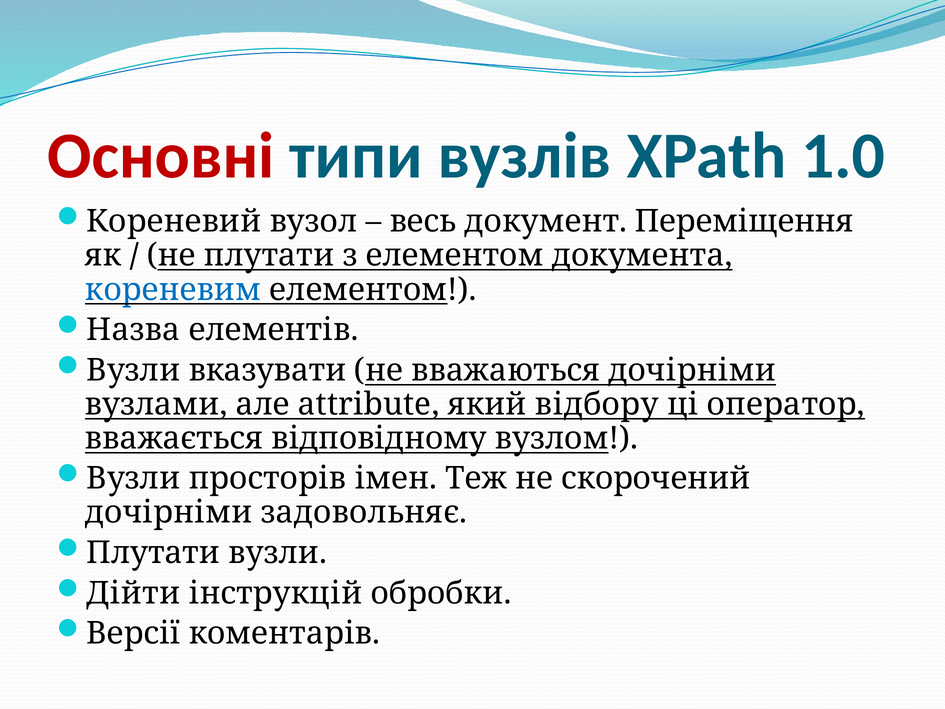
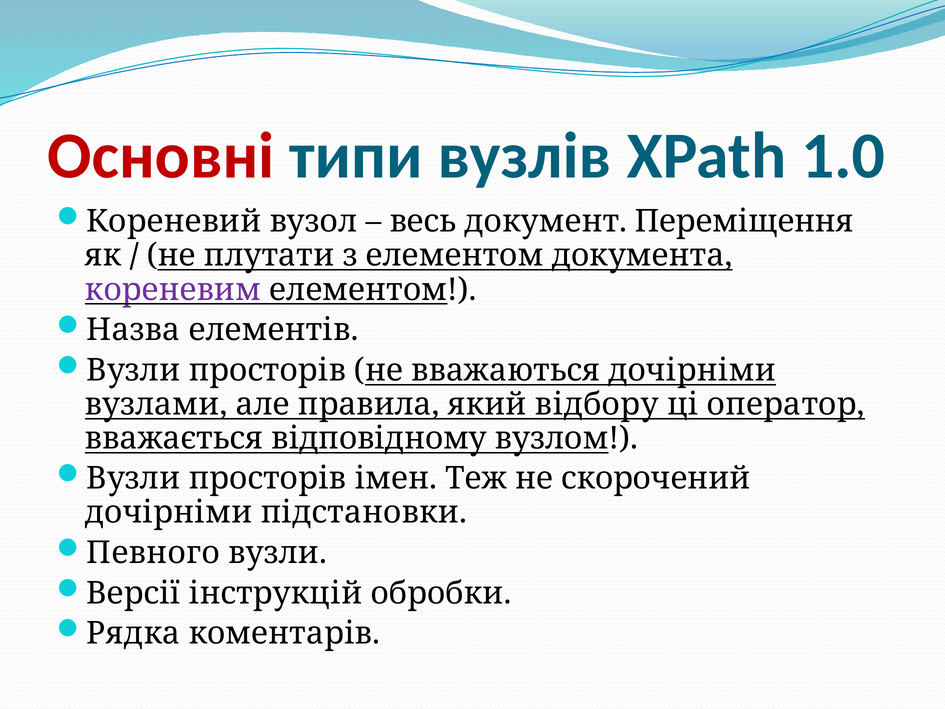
кореневим colour: blue -> purple (173, 290)
вказувати: вказувати -> просторів (267, 370)
attribute: attribute -> правила (369, 404)
задовольняє: задовольняє -> підстановки (364, 512)
Плутати: Плутати -> Певного (153, 553)
Дійти: Дійти -> Версії (134, 593)
Версії: Версії -> Рядка (133, 633)
